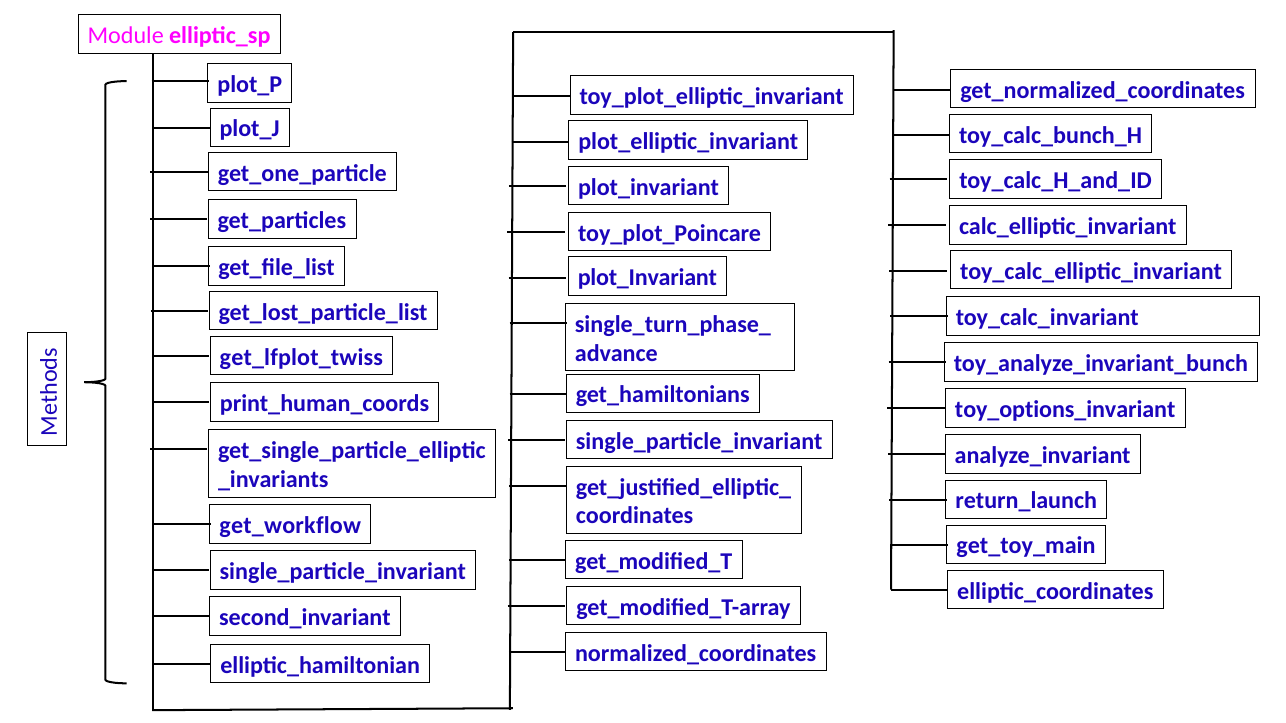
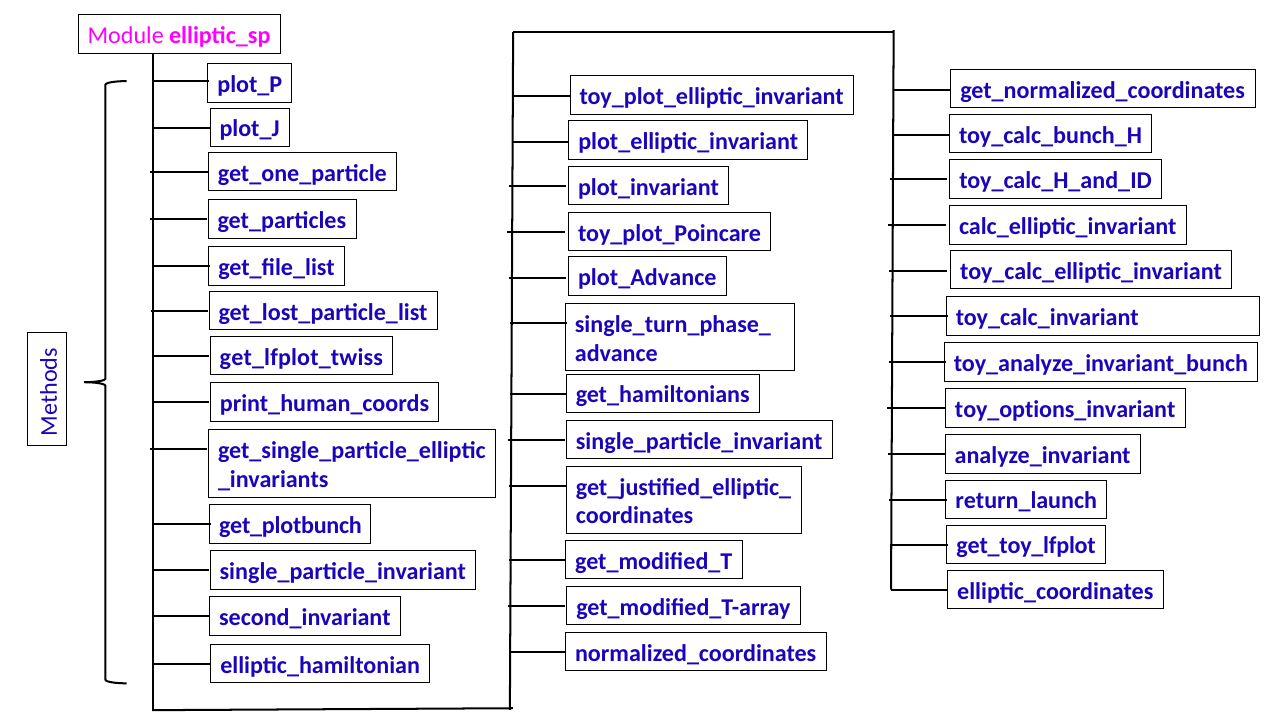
plot_Invariant: plot_Invariant -> plot_Advance (647, 278)
get_workflow: get_workflow -> get_plotbunch (290, 526)
get_toy_main: get_toy_main -> get_toy_lfplot (1026, 546)
